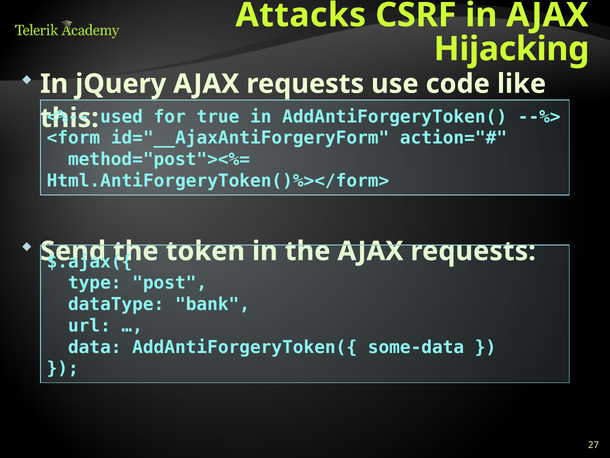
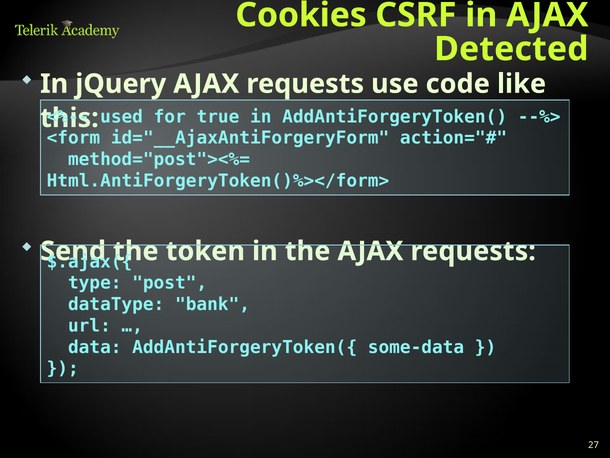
Attacks: Attacks -> Cookies (301, 15)
Hijacking: Hijacking -> Detected (511, 49)
